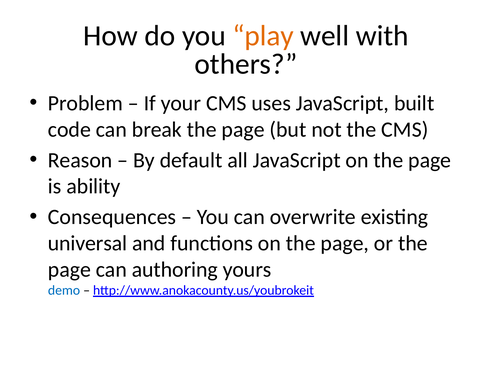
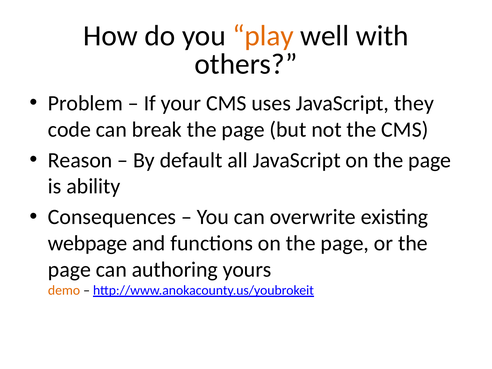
built: built -> they (414, 103)
universal: universal -> webpage (88, 243)
demo colour: blue -> orange (64, 290)
